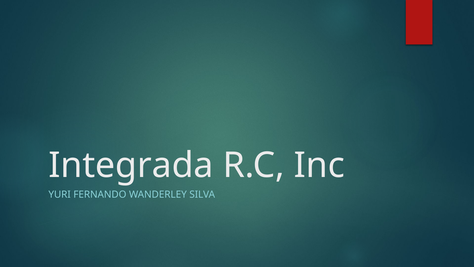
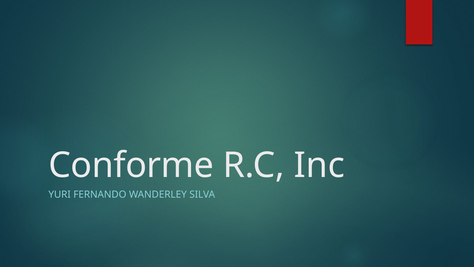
Integrada: Integrada -> Conforme (131, 165)
